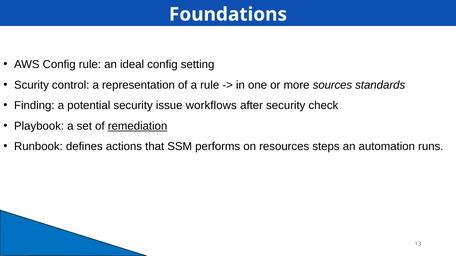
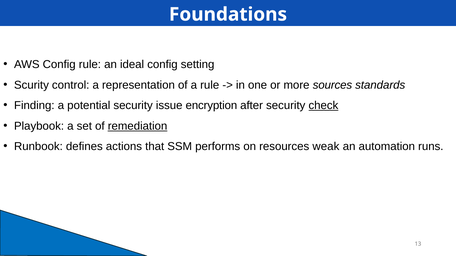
workflows: workflows -> encryption (211, 106)
check underline: none -> present (323, 106)
steps: steps -> weak (326, 147)
